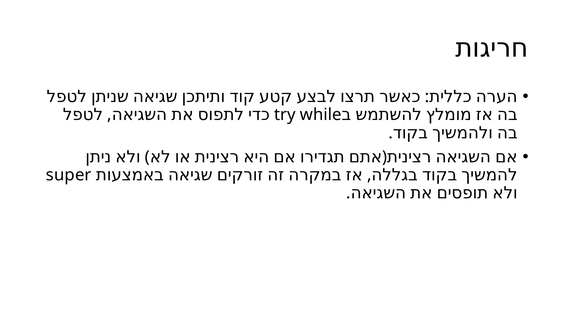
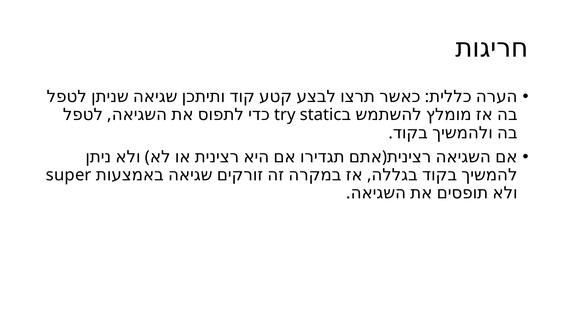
while: while -> static (321, 115)
